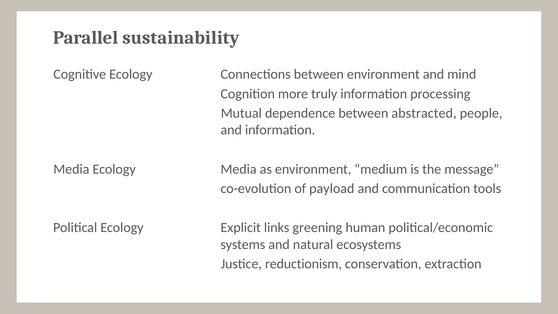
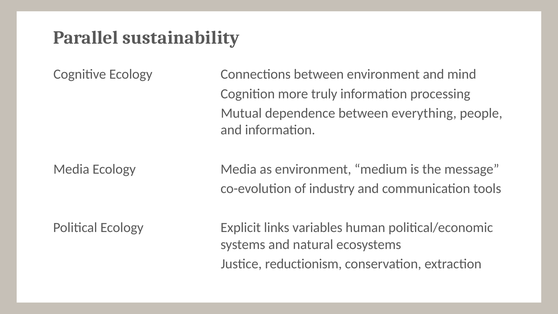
abstracted: abstracted -> everything (424, 113)
payload: payload -> industry (332, 189)
greening: greening -> variables (317, 228)
